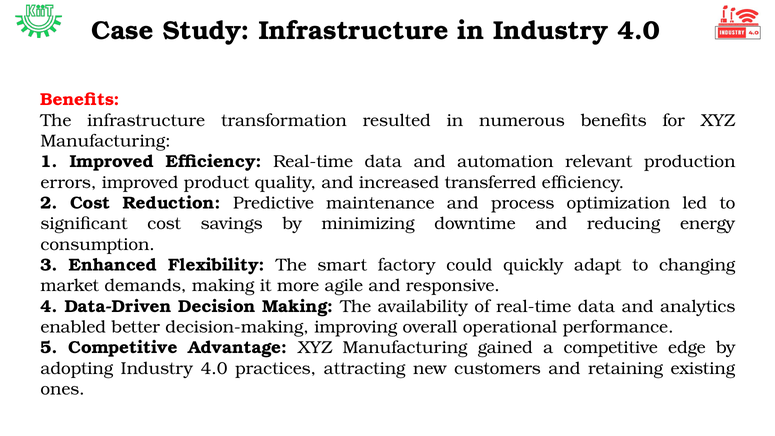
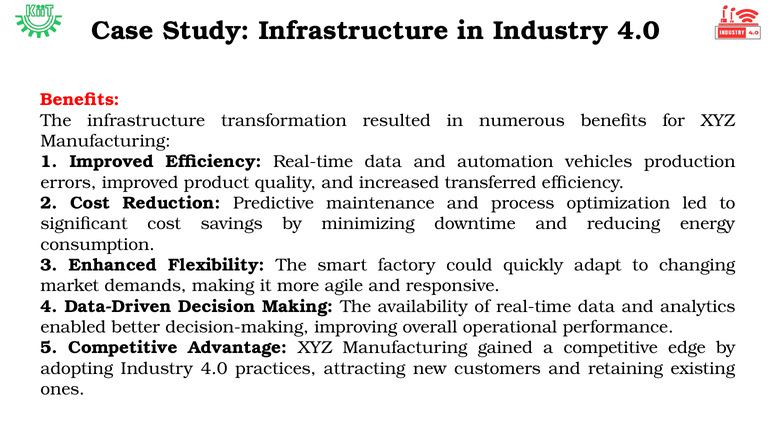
relevant: relevant -> vehicles (599, 162)
